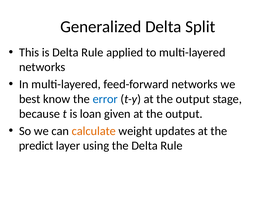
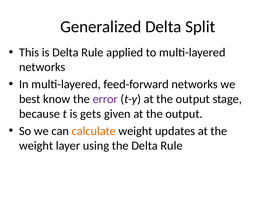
error colour: blue -> purple (105, 99)
loan: loan -> gets (91, 114)
predict: predict -> weight (36, 146)
